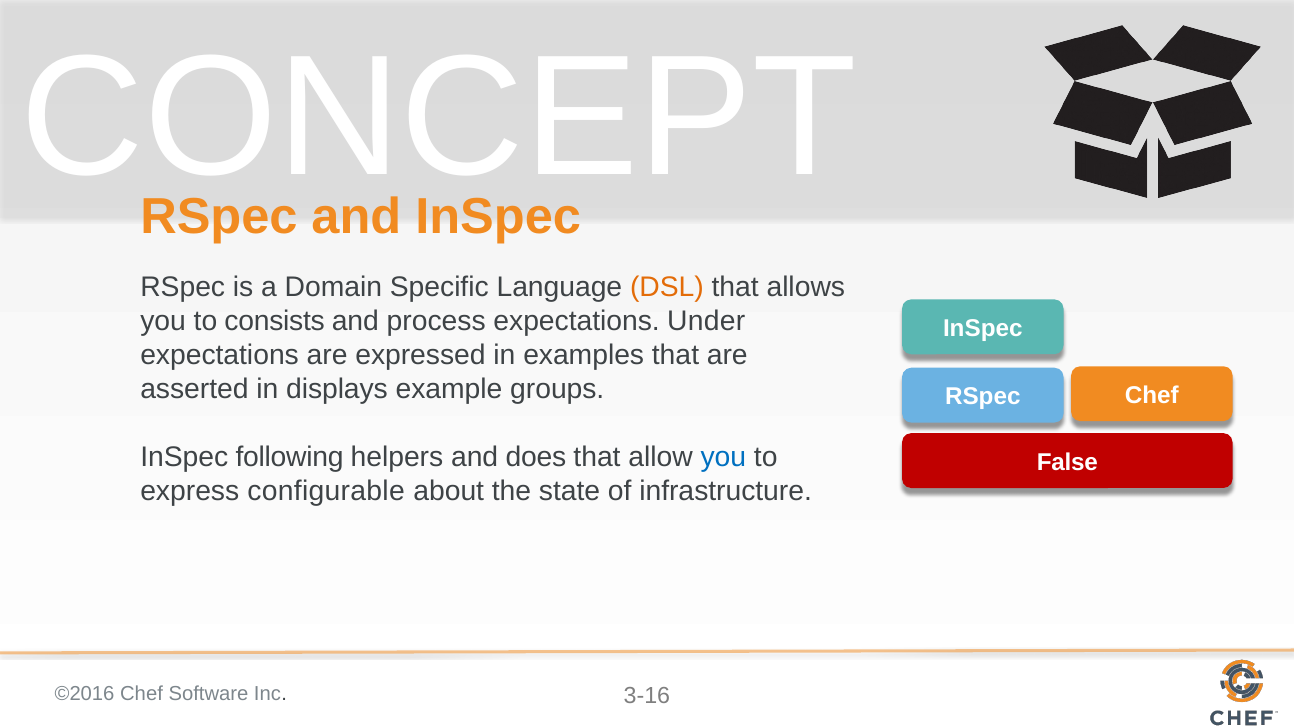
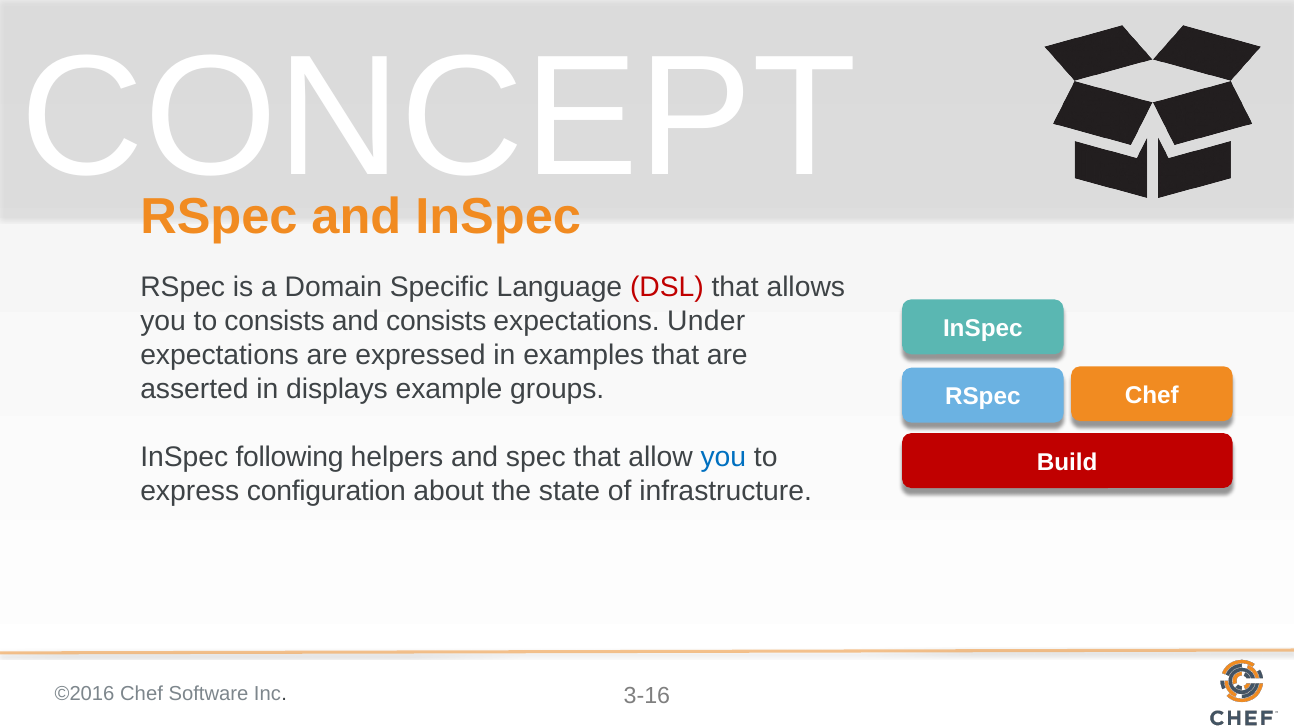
DSL colour: orange -> red (667, 287)
and process: process -> consists (436, 321)
does: does -> spec (536, 457)
False: False -> Build (1067, 462)
configurable: configurable -> configuration (326, 491)
